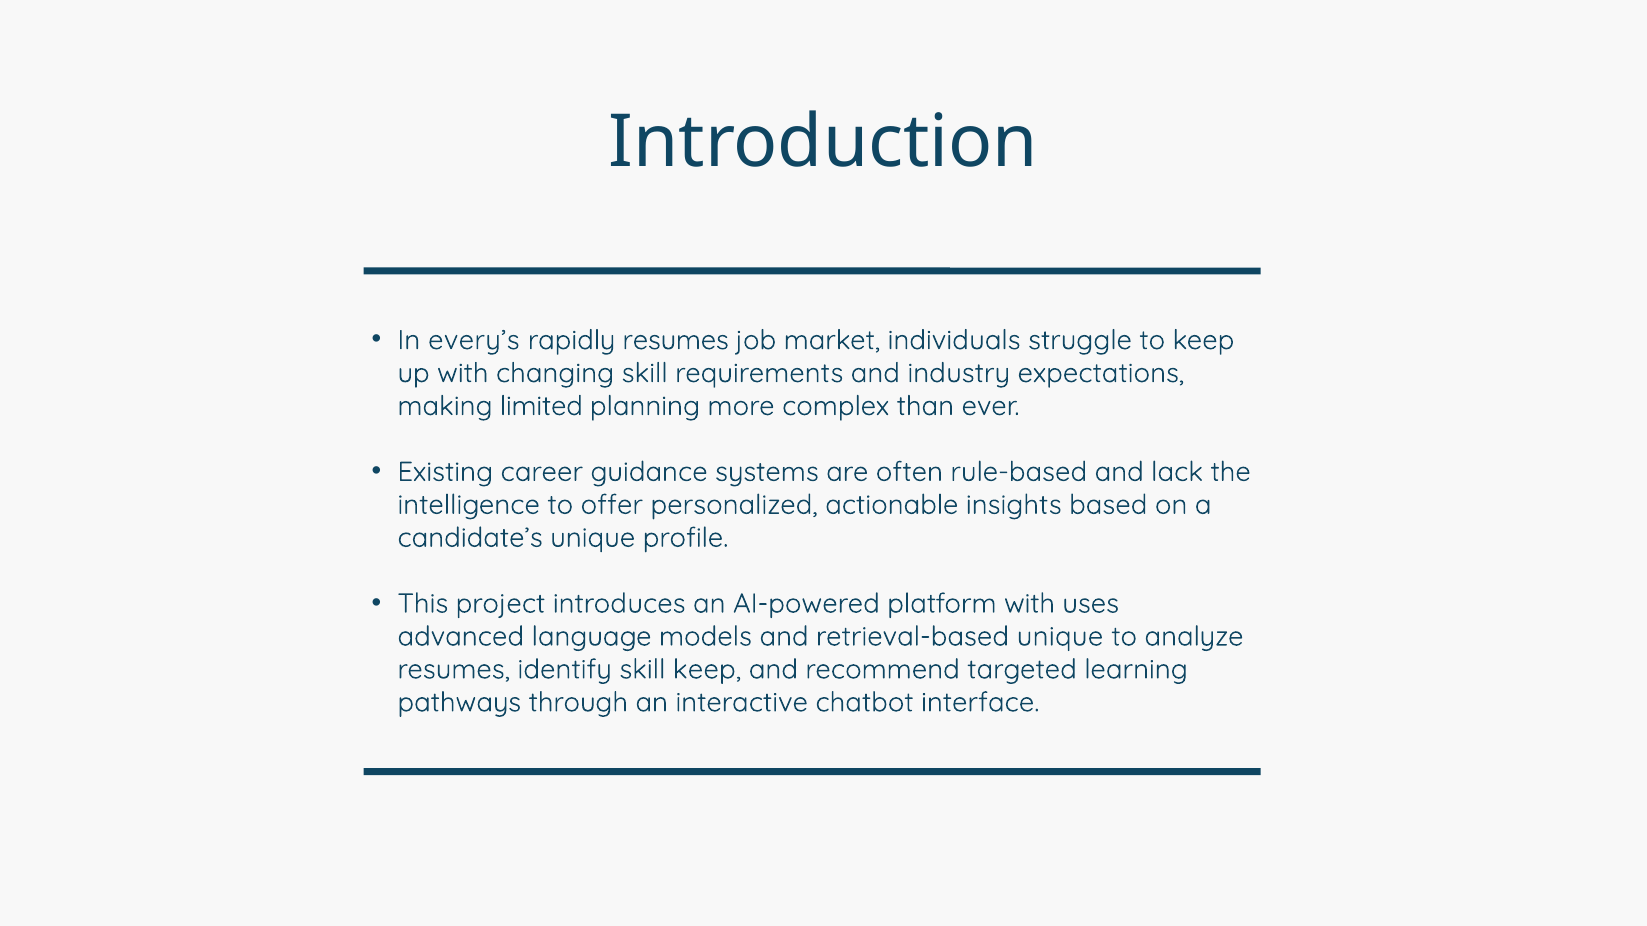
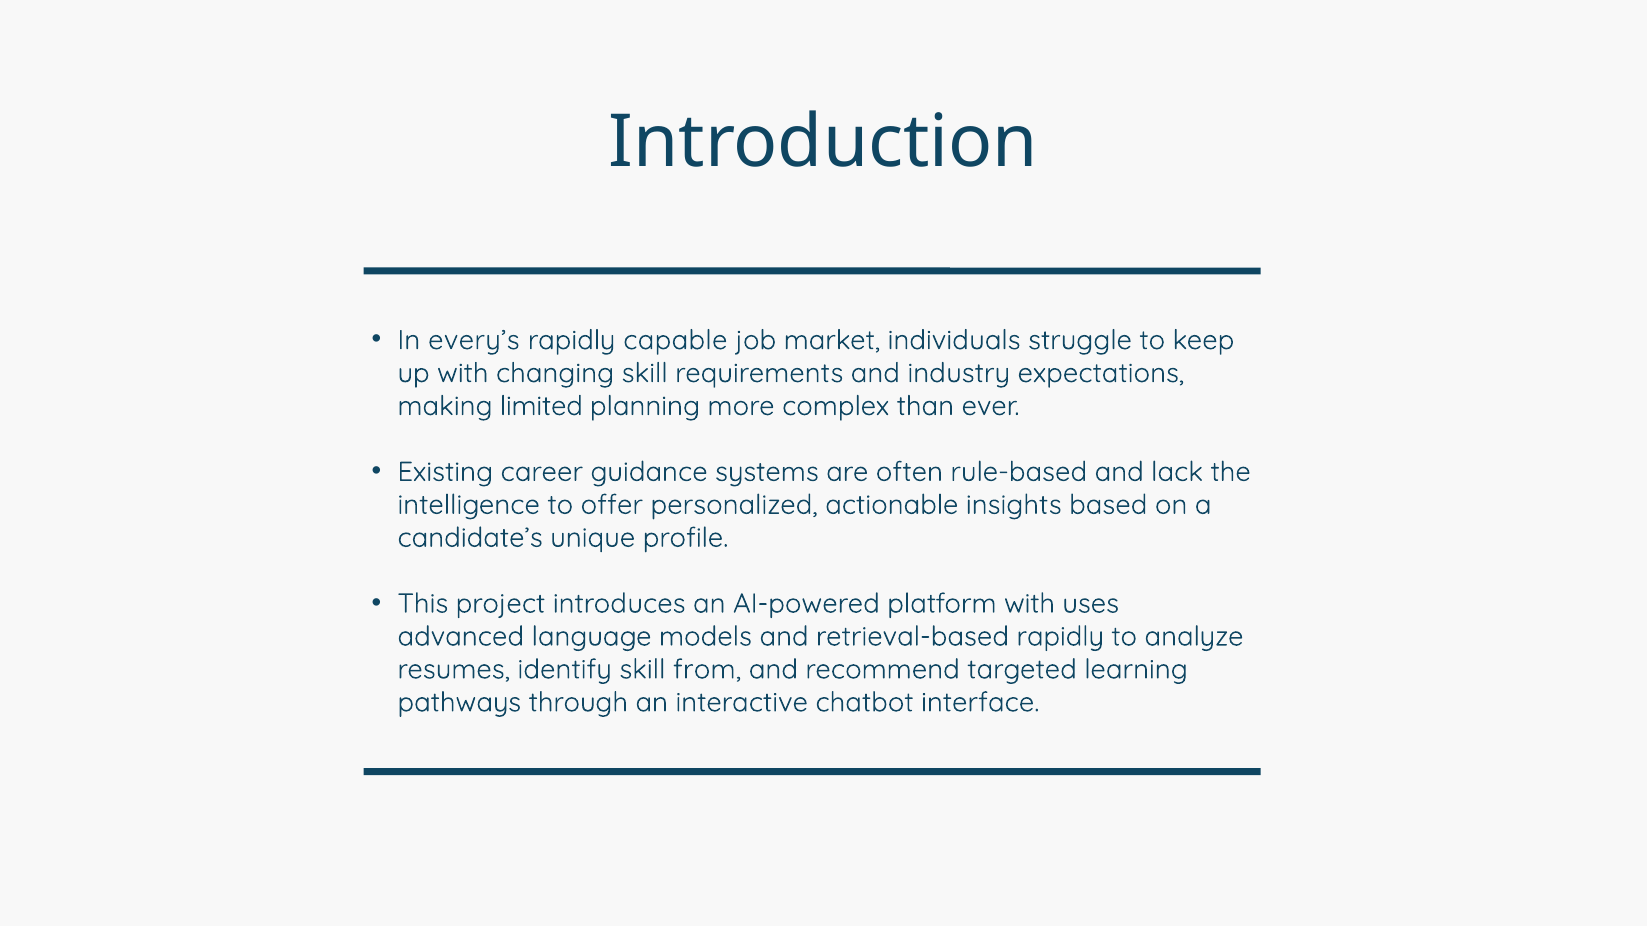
rapidly resumes: resumes -> capable (675, 340)
retrieval-based unique: unique -> rapidly (1060, 637)
skill keep: keep -> from (707, 670)
